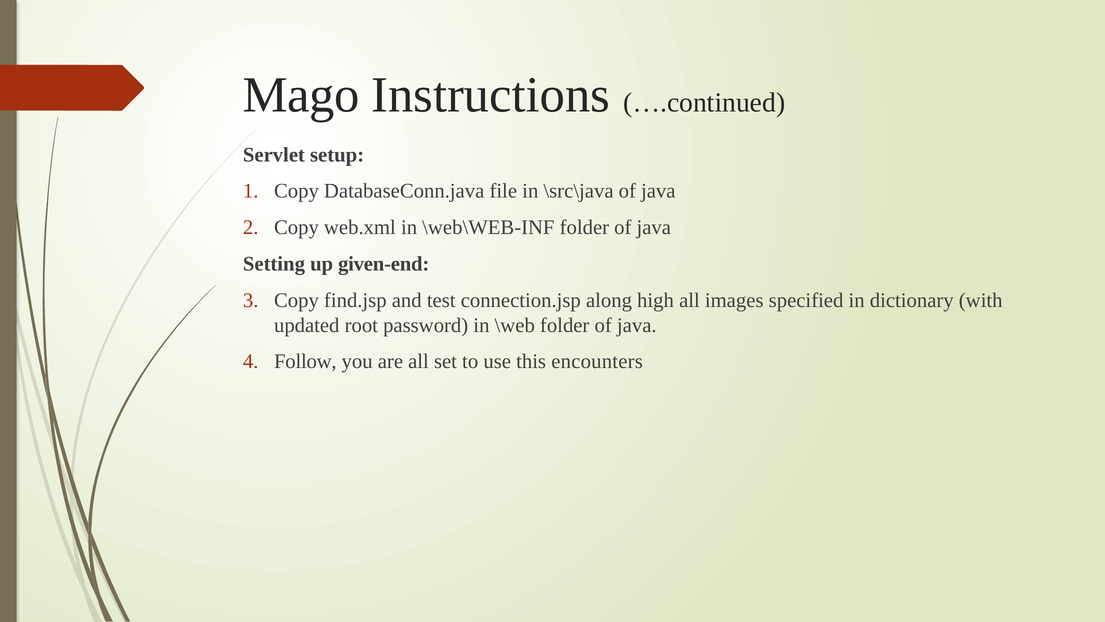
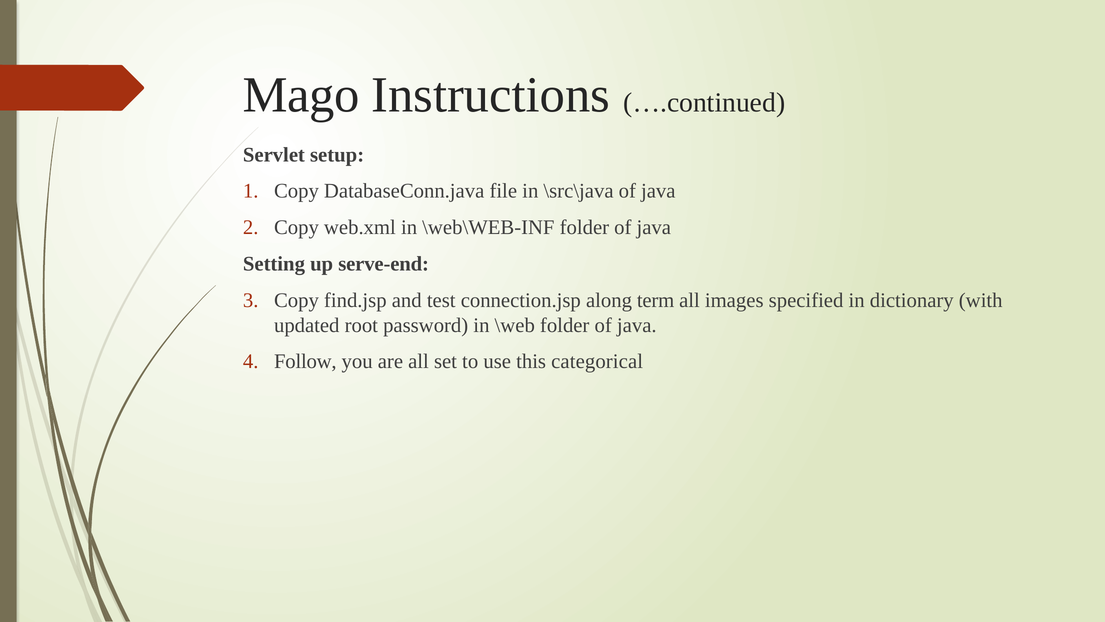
given-end: given-end -> serve-end (384, 264)
high: high -> term (656, 300)
encounters: encounters -> categorical (597, 361)
